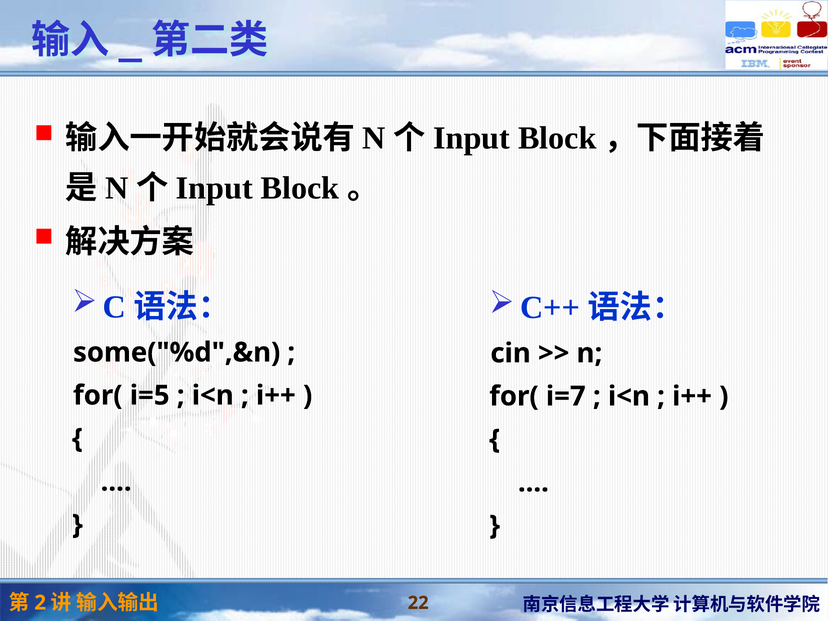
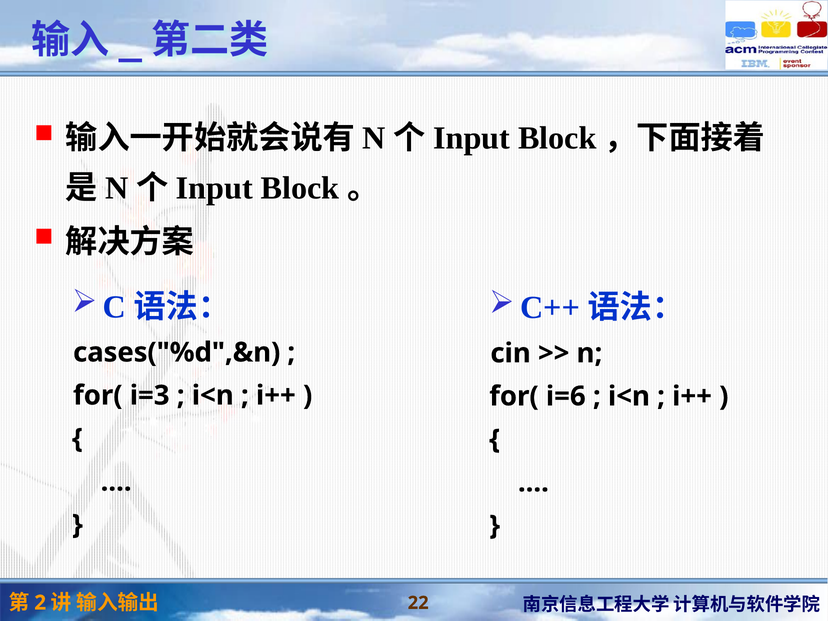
some("%d",&n: some("%d",&n -> cases("%d",&n (177, 352)
i=5: i=5 -> i=3 (150, 395)
i=7: i=7 -> i=6 (566, 396)
